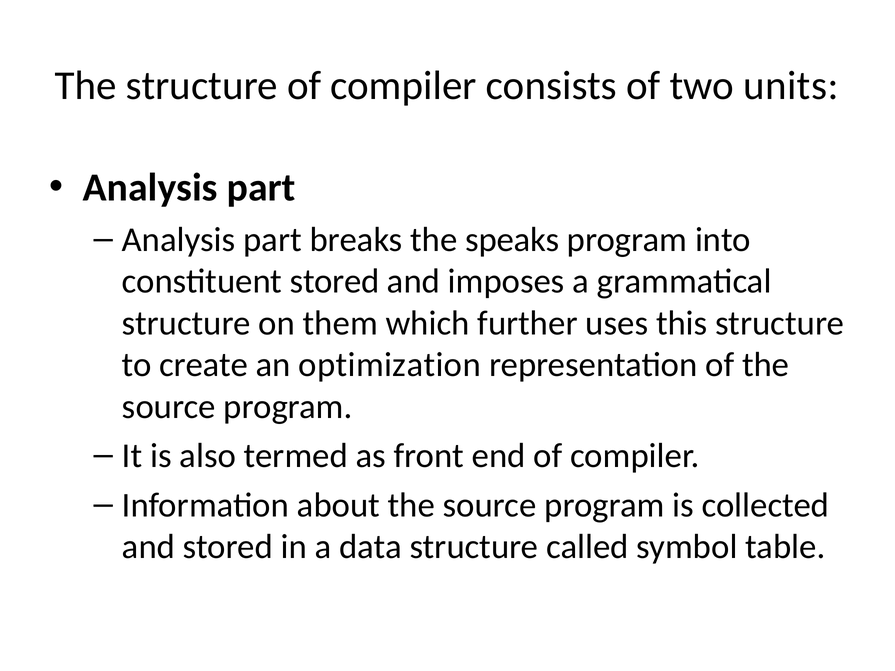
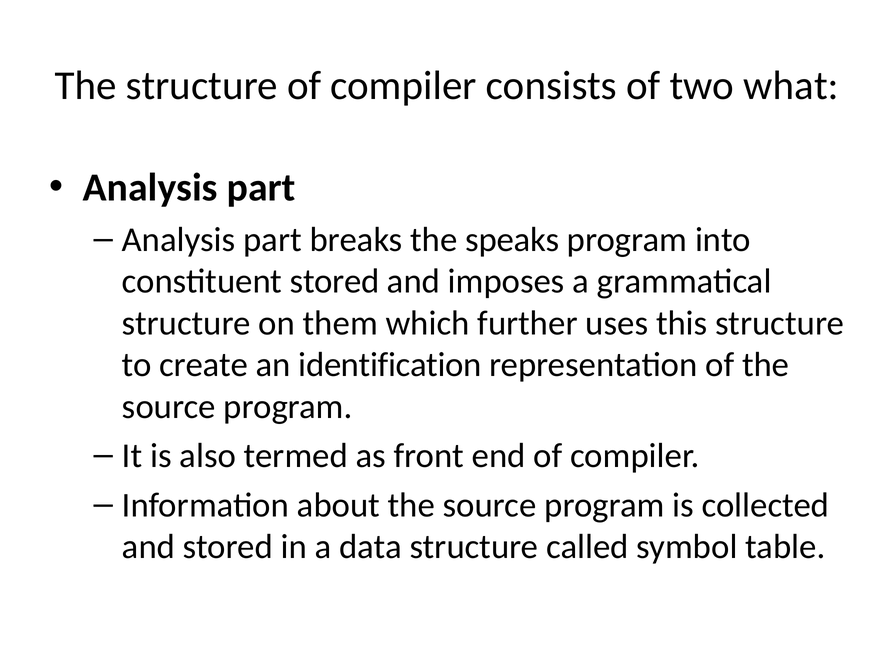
units: units -> what (791, 86)
optimization: optimization -> identification (390, 365)
